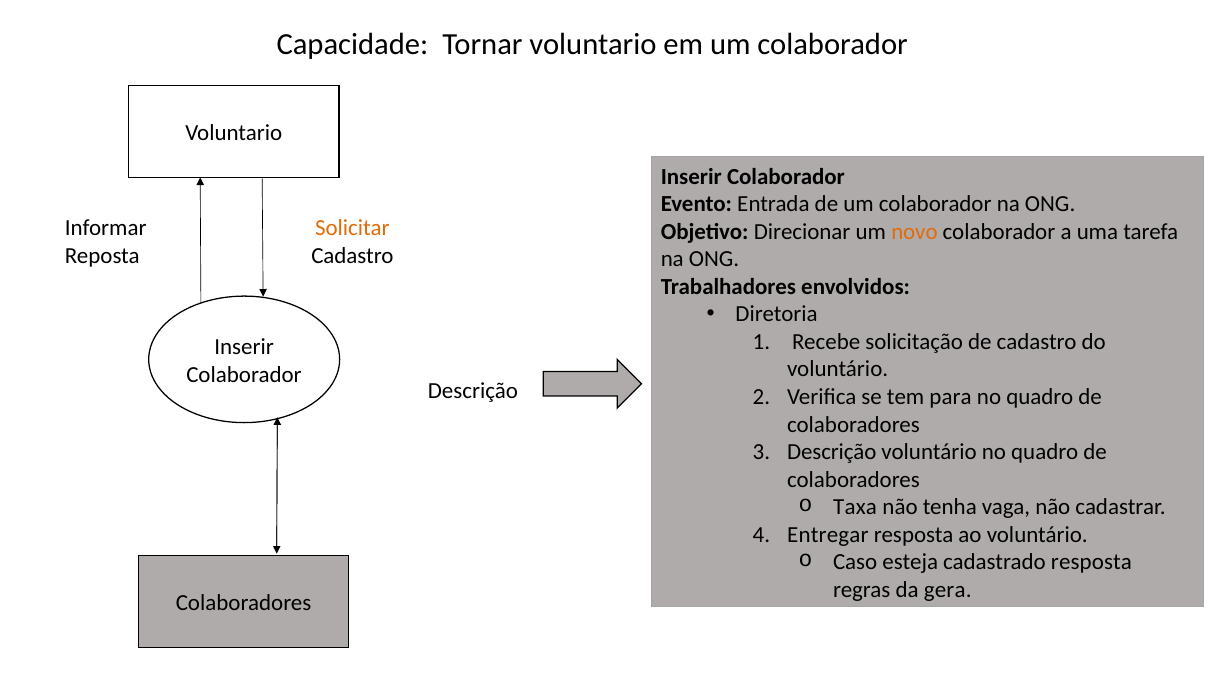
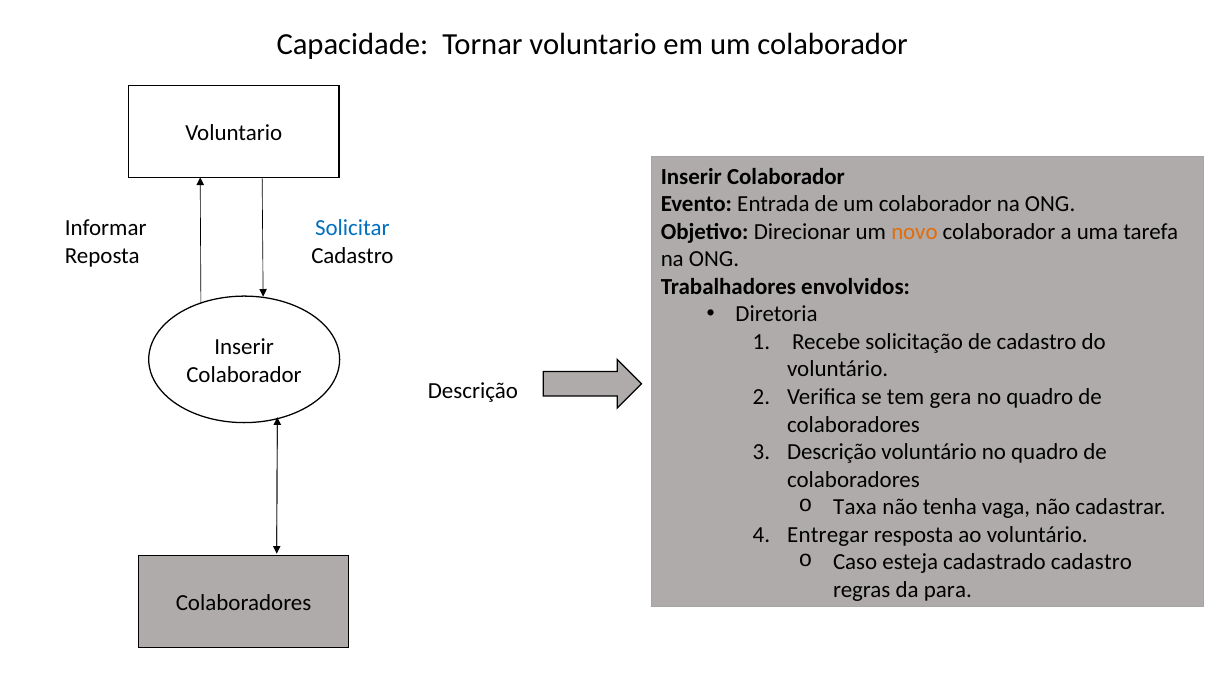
Solicitar colour: orange -> blue (352, 228)
para: para -> gera (950, 397)
cadastrado resposta: resposta -> cadastro (1091, 562)
gera: gera -> para (948, 590)
